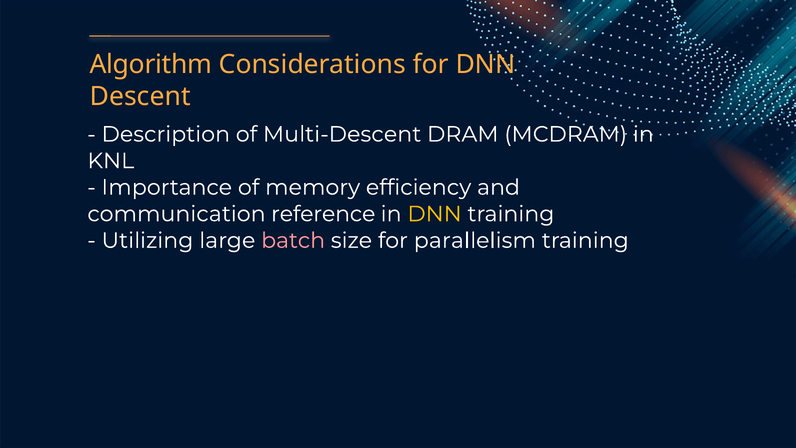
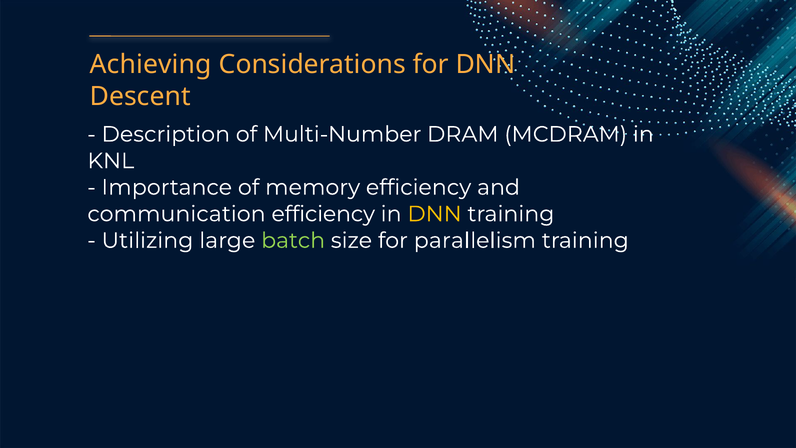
Algorithm: Algorithm -> Achieving (151, 64)
Multi-Descent: Multi-Descent -> Multi-Number (342, 134)
communication reference: reference -> efficiency (323, 214)
batch colour: pink -> light green (293, 240)
